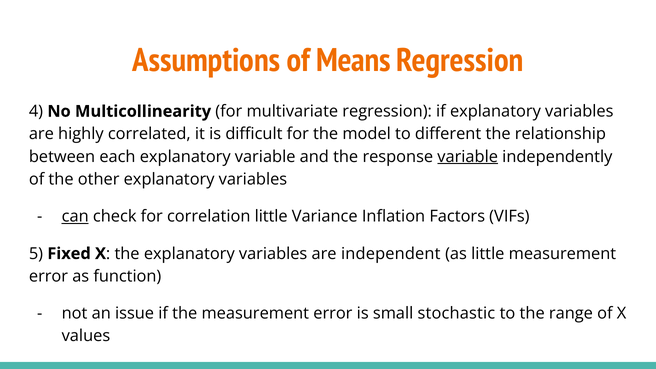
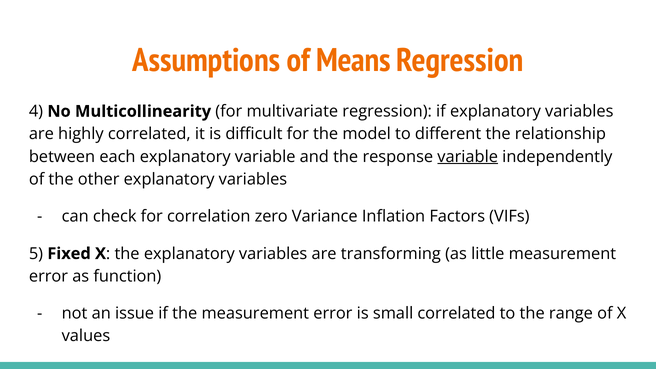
can underline: present -> none (75, 216)
correlation little: little -> zero (271, 216)
independent: independent -> transforming (391, 254)
small stochastic: stochastic -> correlated (456, 313)
